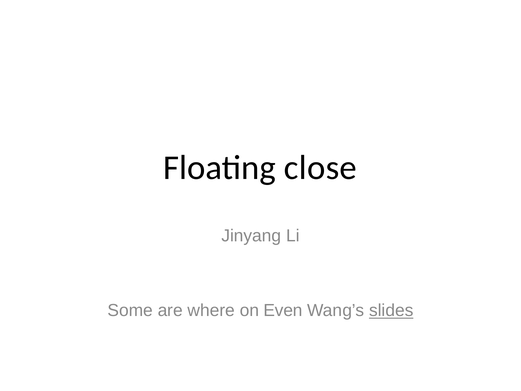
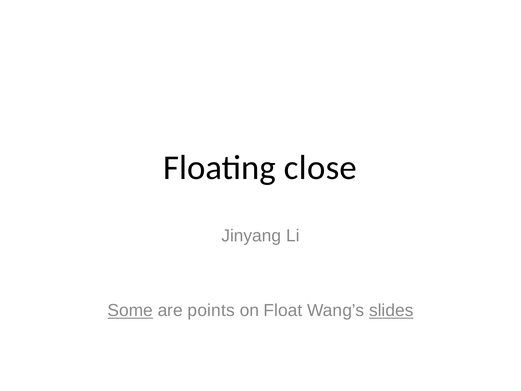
Some underline: none -> present (130, 310)
where: where -> points (211, 310)
Even: Even -> Float (283, 310)
